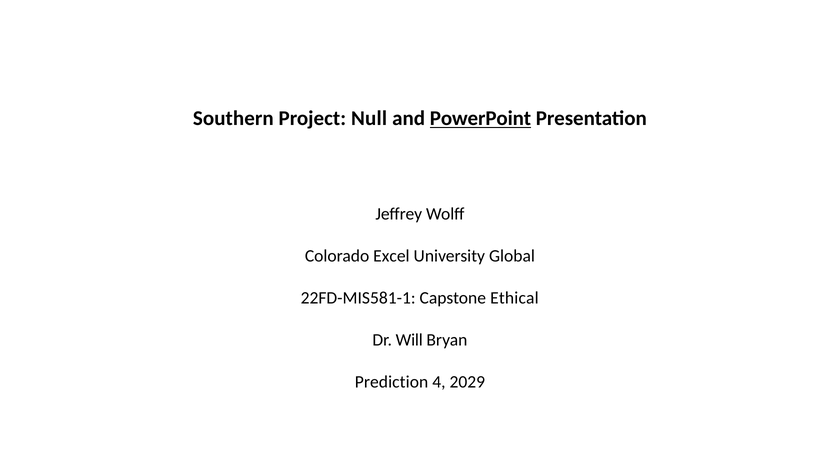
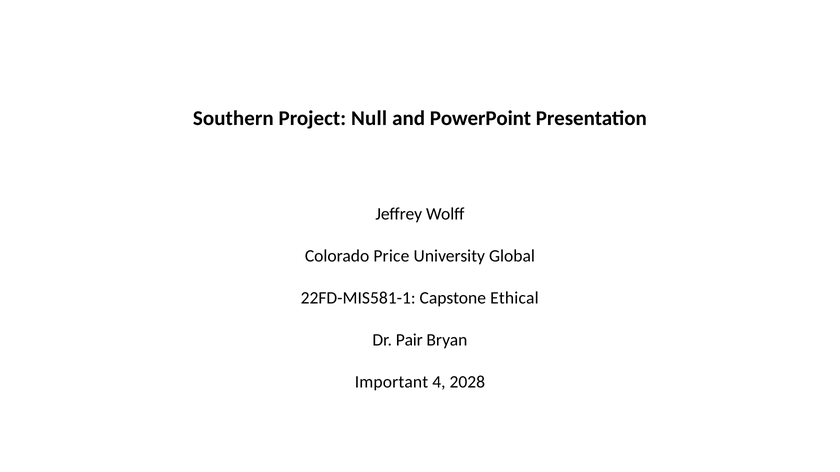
PowerPoint underline: present -> none (480, 119)
Excel: Excel -> Price (391, 256)
Will: Will -> Pair (409, 340)
Prediction: Prediction -> Important (391, 382)
2029: 2029 -> 2028 (467, 382)
